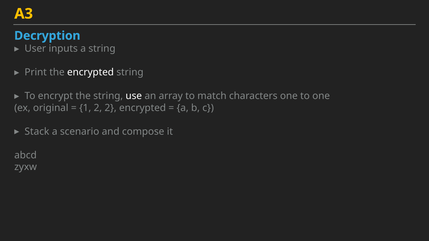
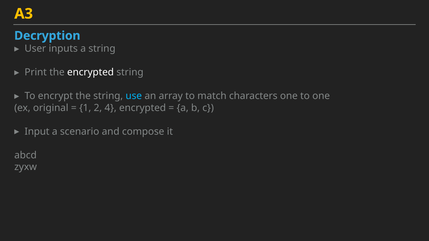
use colour: white -> light blue (134, 96)
2 2: 2 -> 4 (111, 108)
Stack: Stack -> Input (37, 132)
